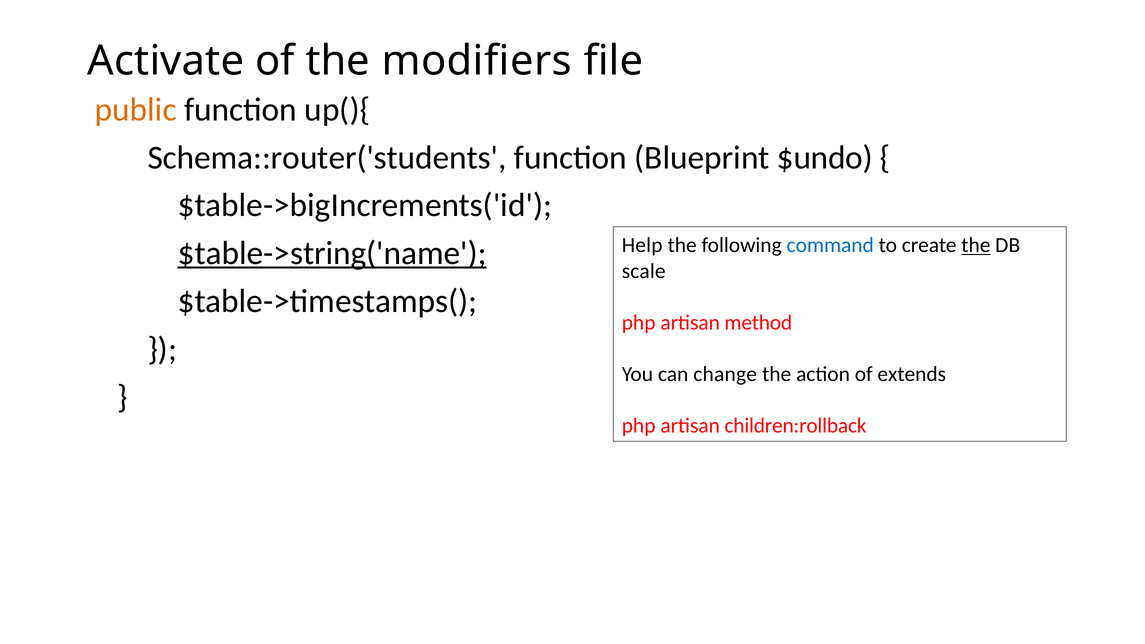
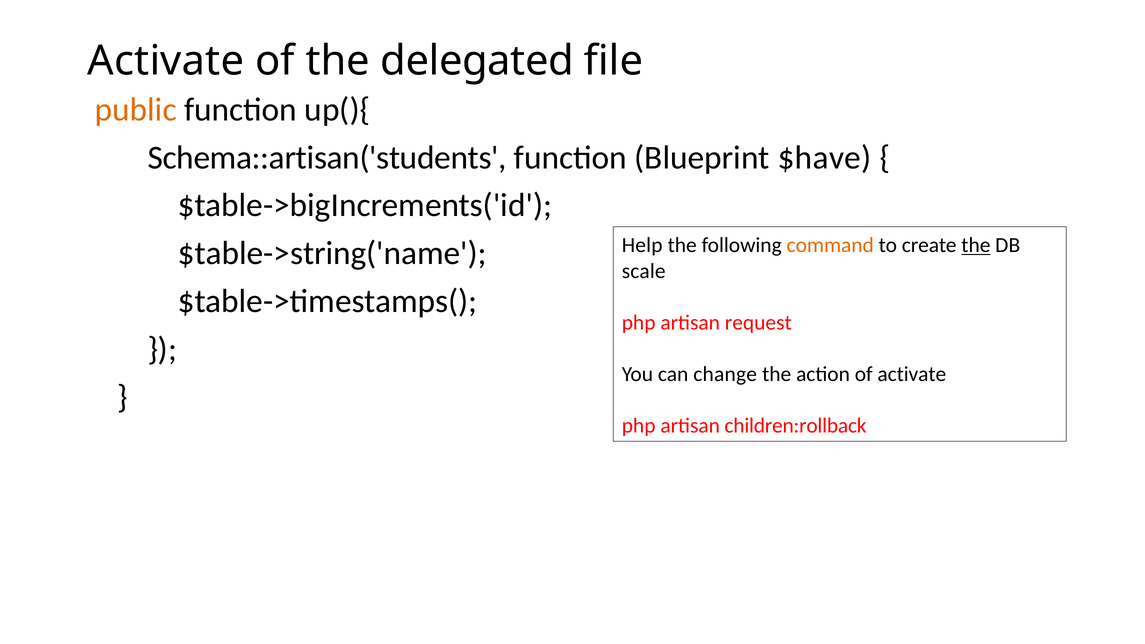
modifiers: modifiers -> delegated (477, 61)
Schema::router('students: Schema::router('students -> Schema::artisan('students (327, 158)
$undo: $undo -> $have (825, 158)
command colour: blue -> orange (830, 245)
$table->string('name underline: present -> none (332, 253)
method: method -> request (758, 323)
of extends: extends -> activate (912, 374)
